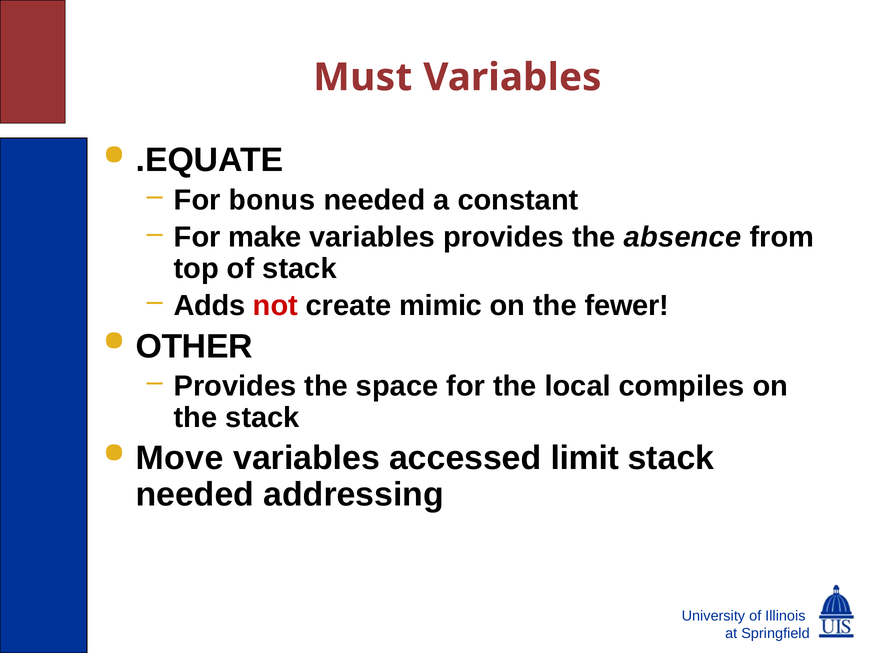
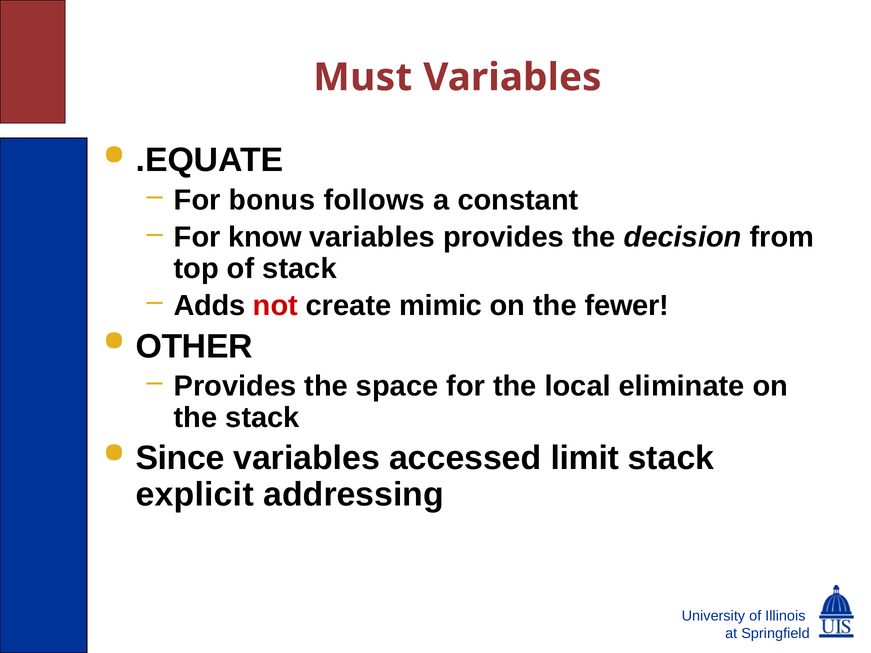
bonus needed: needed -> follows (374, 200)
make: make -> know (265, 237)
absence: absence -> decision (683, 237)
compiles: compiles -> eliminate (682, 386)
Move: Move -> Since (180, 458)
needed: needed -> explicit (195, 495)
